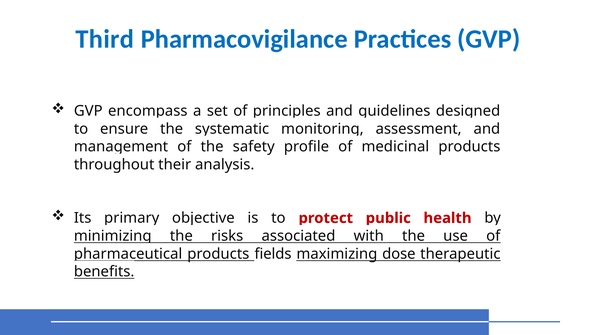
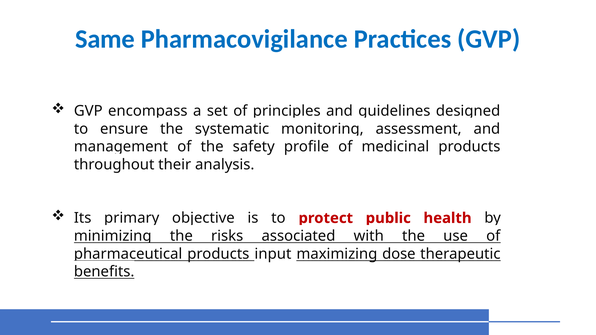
Third: Third -> Same (105, 39)
fields: fields -> input (273, 254)
